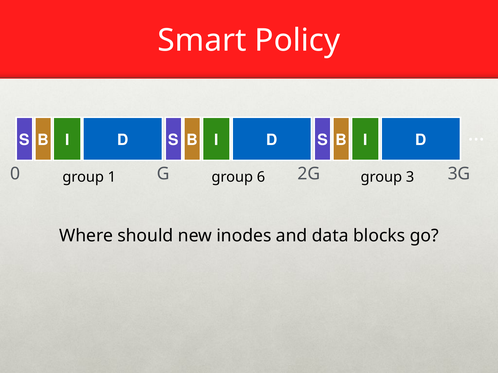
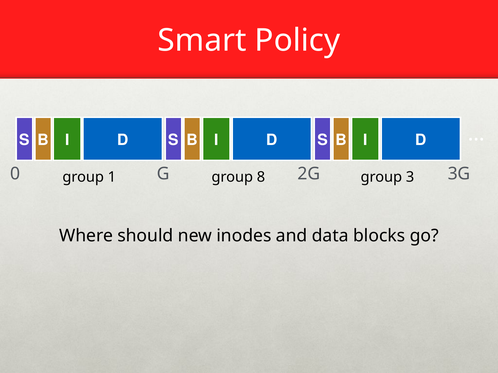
6: 6 -> 8 (261, 177)
